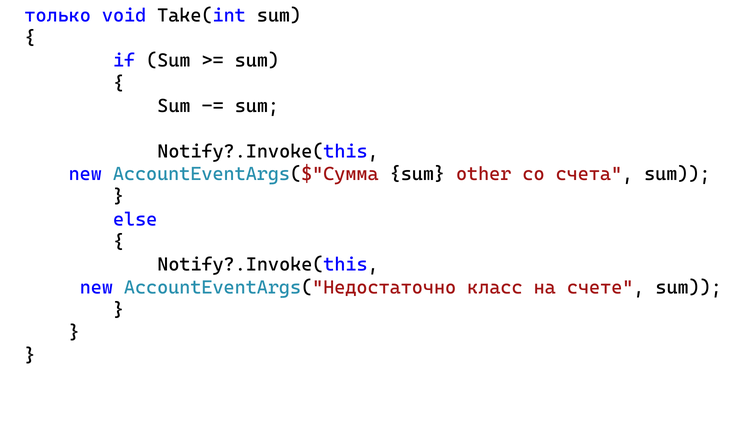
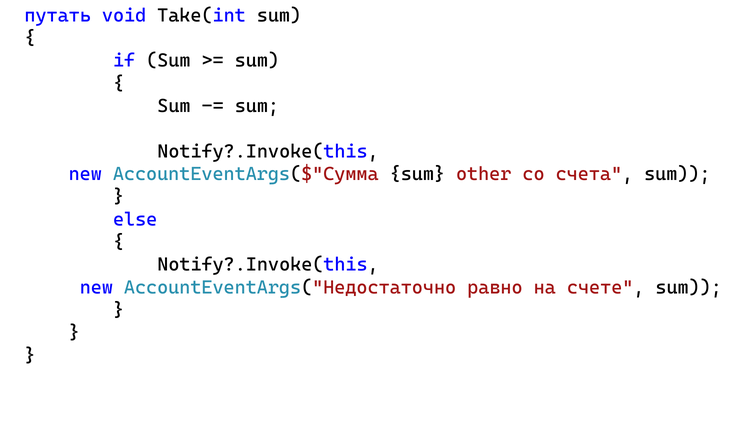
только: только -> путать (58, 15)
класс: класс -> равно (495, 288)
